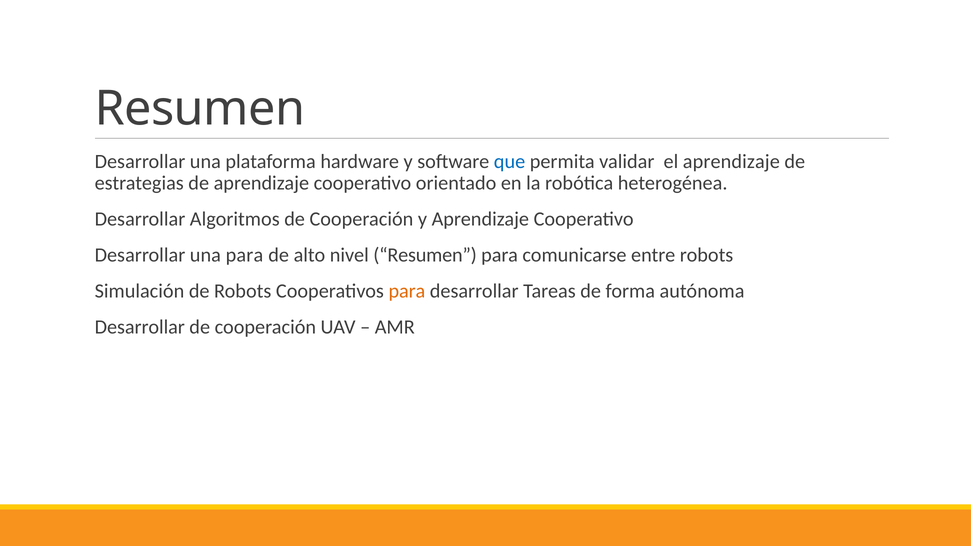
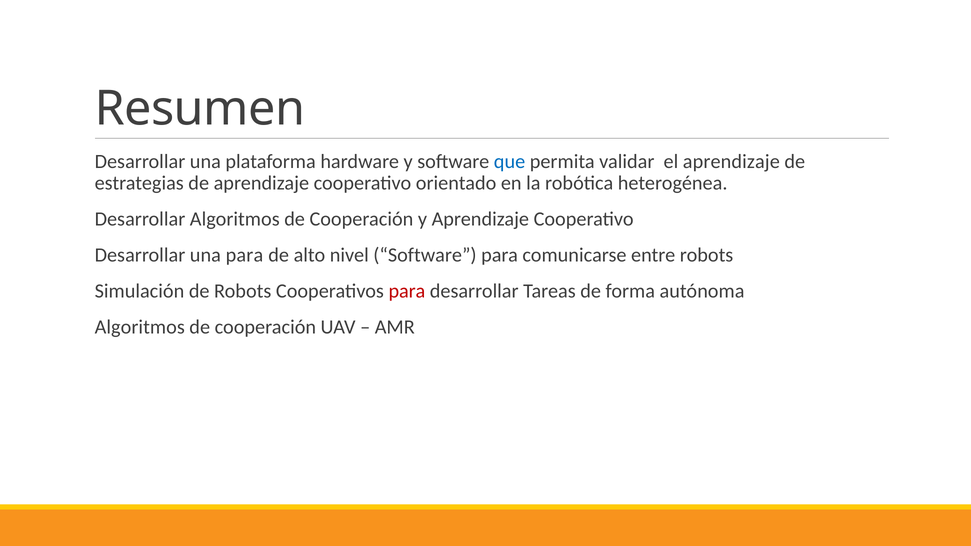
nivel Resumen: Resumen -> Software (425, 255)
para colour: orange -> red (407, 291)
Desarrollar: Desarrollar -> Algoritmos (140, 327)
